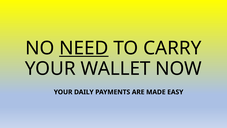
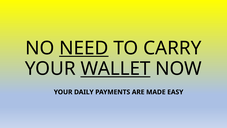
WALLET underline: none -> present (115, 69)
